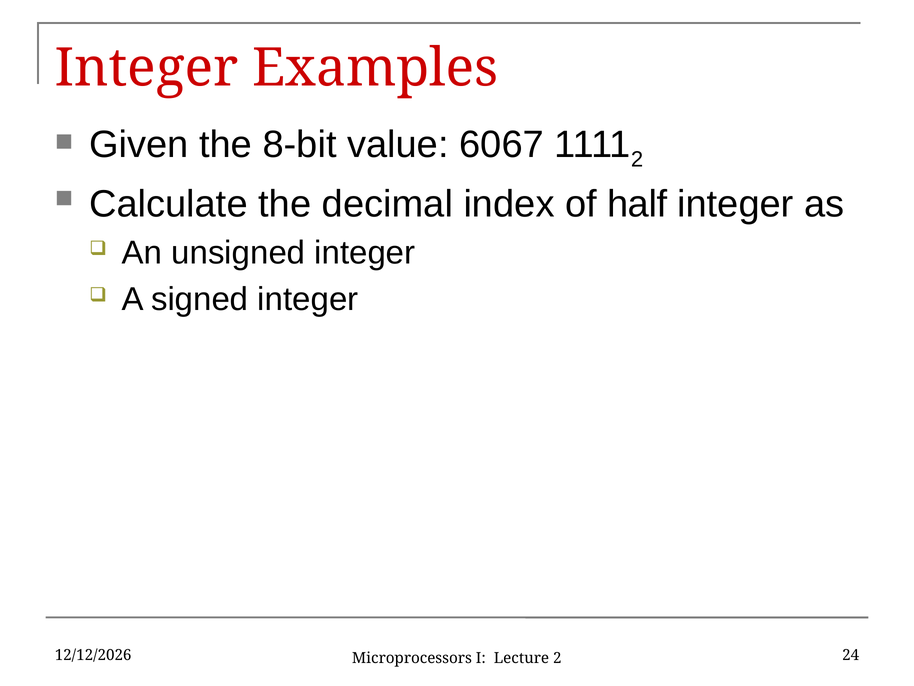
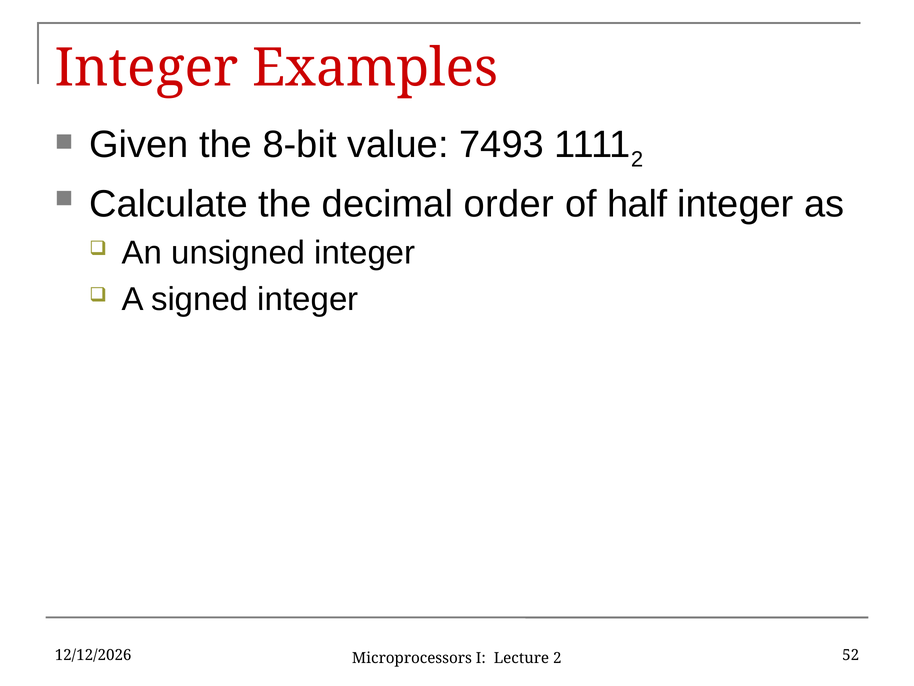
6067: 6067 -> 7493 (502, 144)
index: index -> order (509, 204)
24: 24 -> 52 (851, 655)
